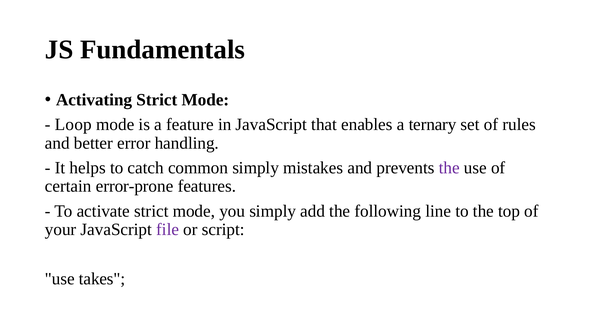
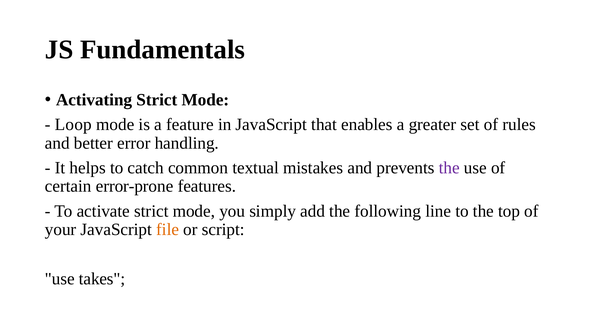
ternary: ternary -> greater (432, 124)
common simply: simply -> textual (256, 167)
file colour: purple -> orange (168, 229)
